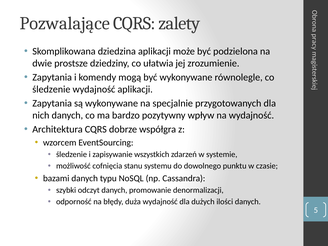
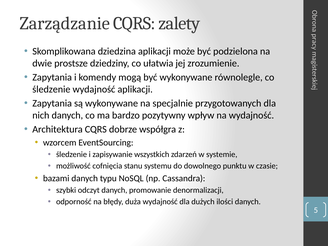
Pozwalające: Pozwalające -> Zarządzanie (65, 23)
